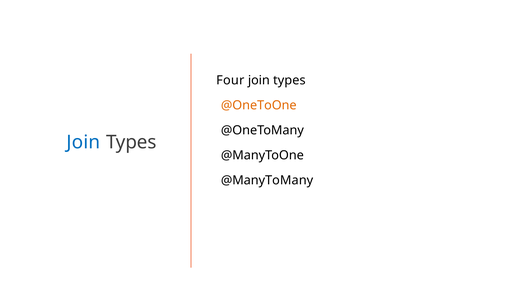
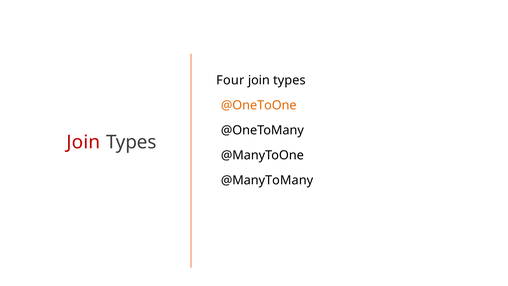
Join colour: blue -> red (83, 142)
